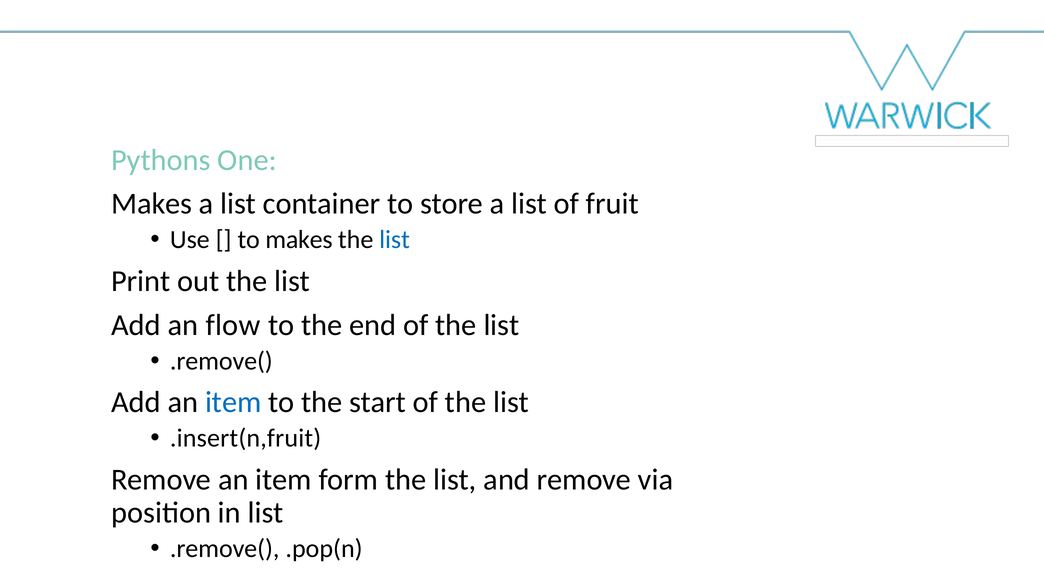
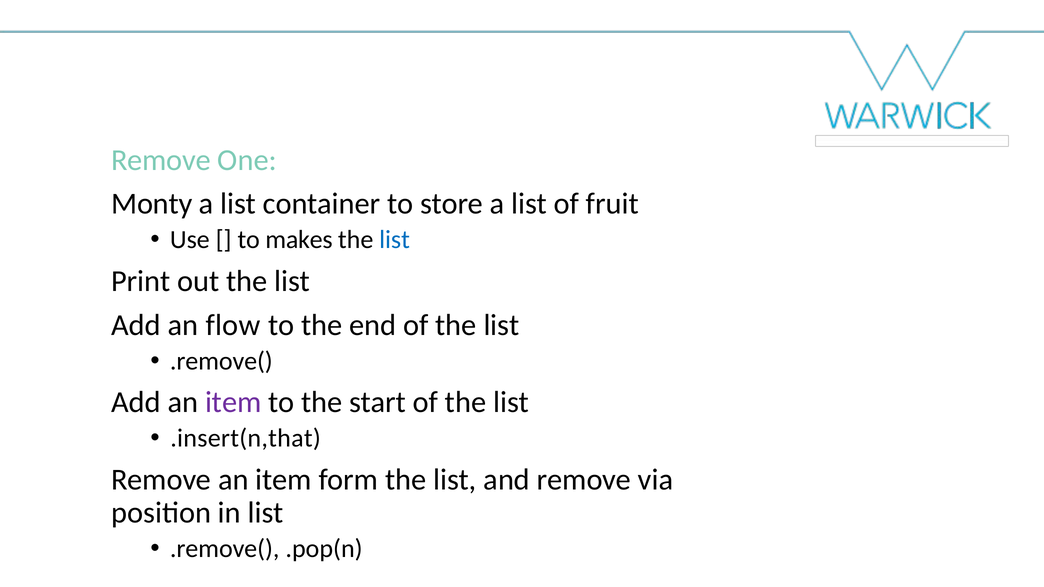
Pythons: Pythons -> Remove (161, 160)
Makes: Makes -> Monty (152, 204)
item colour: blue -> purple (233, 403)
.insert(n,fruit: .insert(n,fruit -> .insert(n,that (246, 439)
